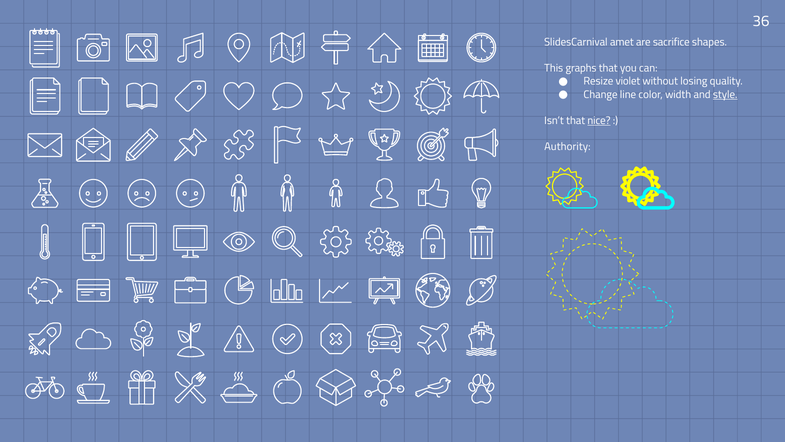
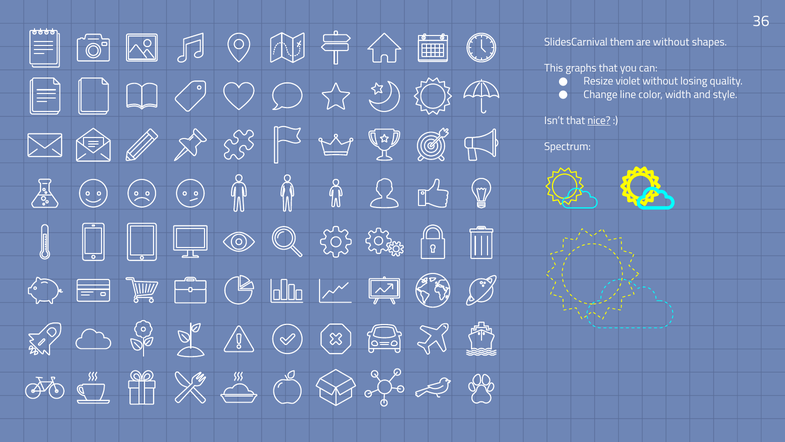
amet: amet -> them (622, 42)
are sacrifice: sacrifice -> without (671, 42)
style underline: present -> none (725, 94)
Authority: Authority -> Spectrum (568, 147)
